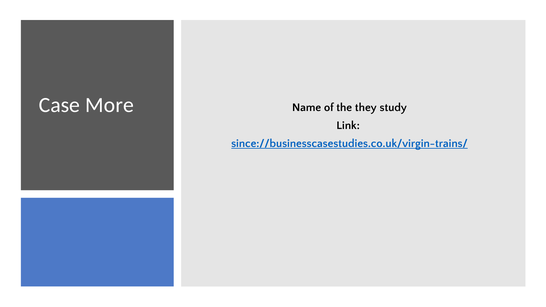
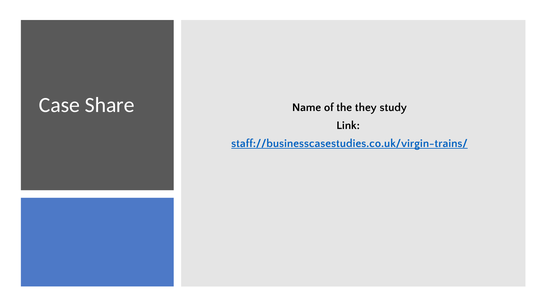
More: More -> Share (110, 105)
since://businesscasestudies.co.uk/virgin-trains/: since://businesscasestudies.co.uk/virgin-trains/ -> staff://businesscasestudies.co.uk/virgin-trains/ (349, 144)
